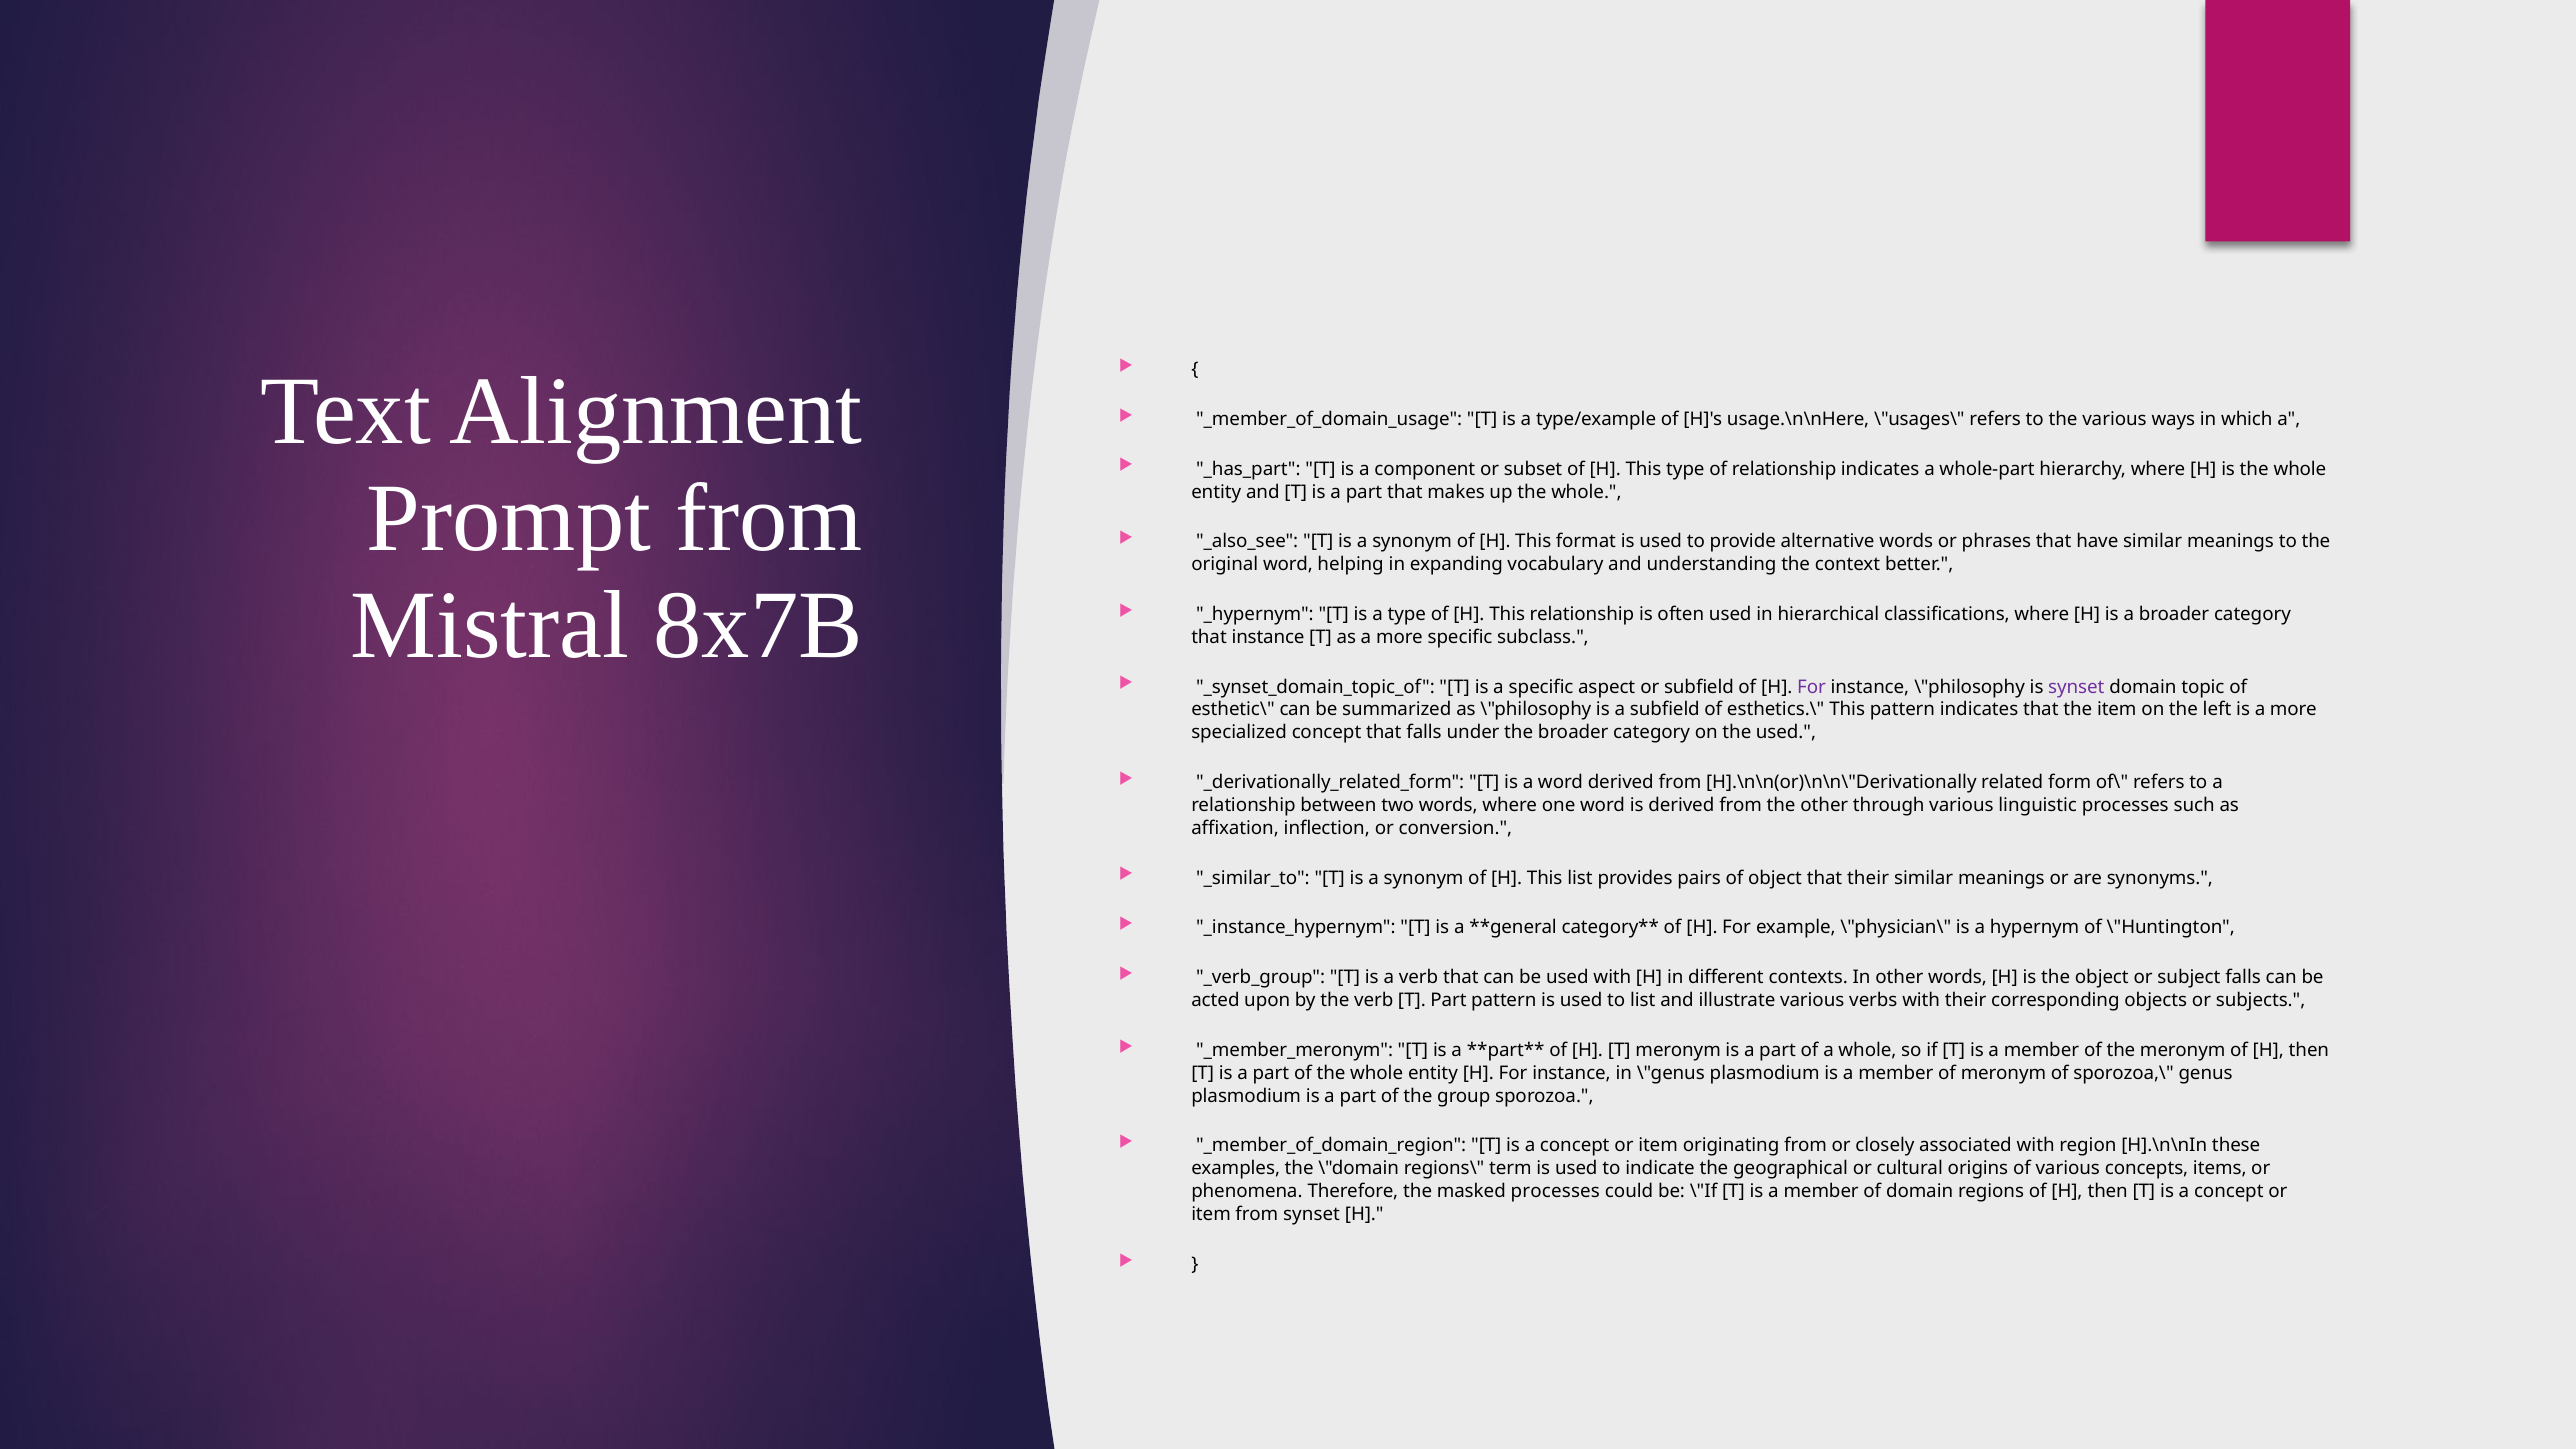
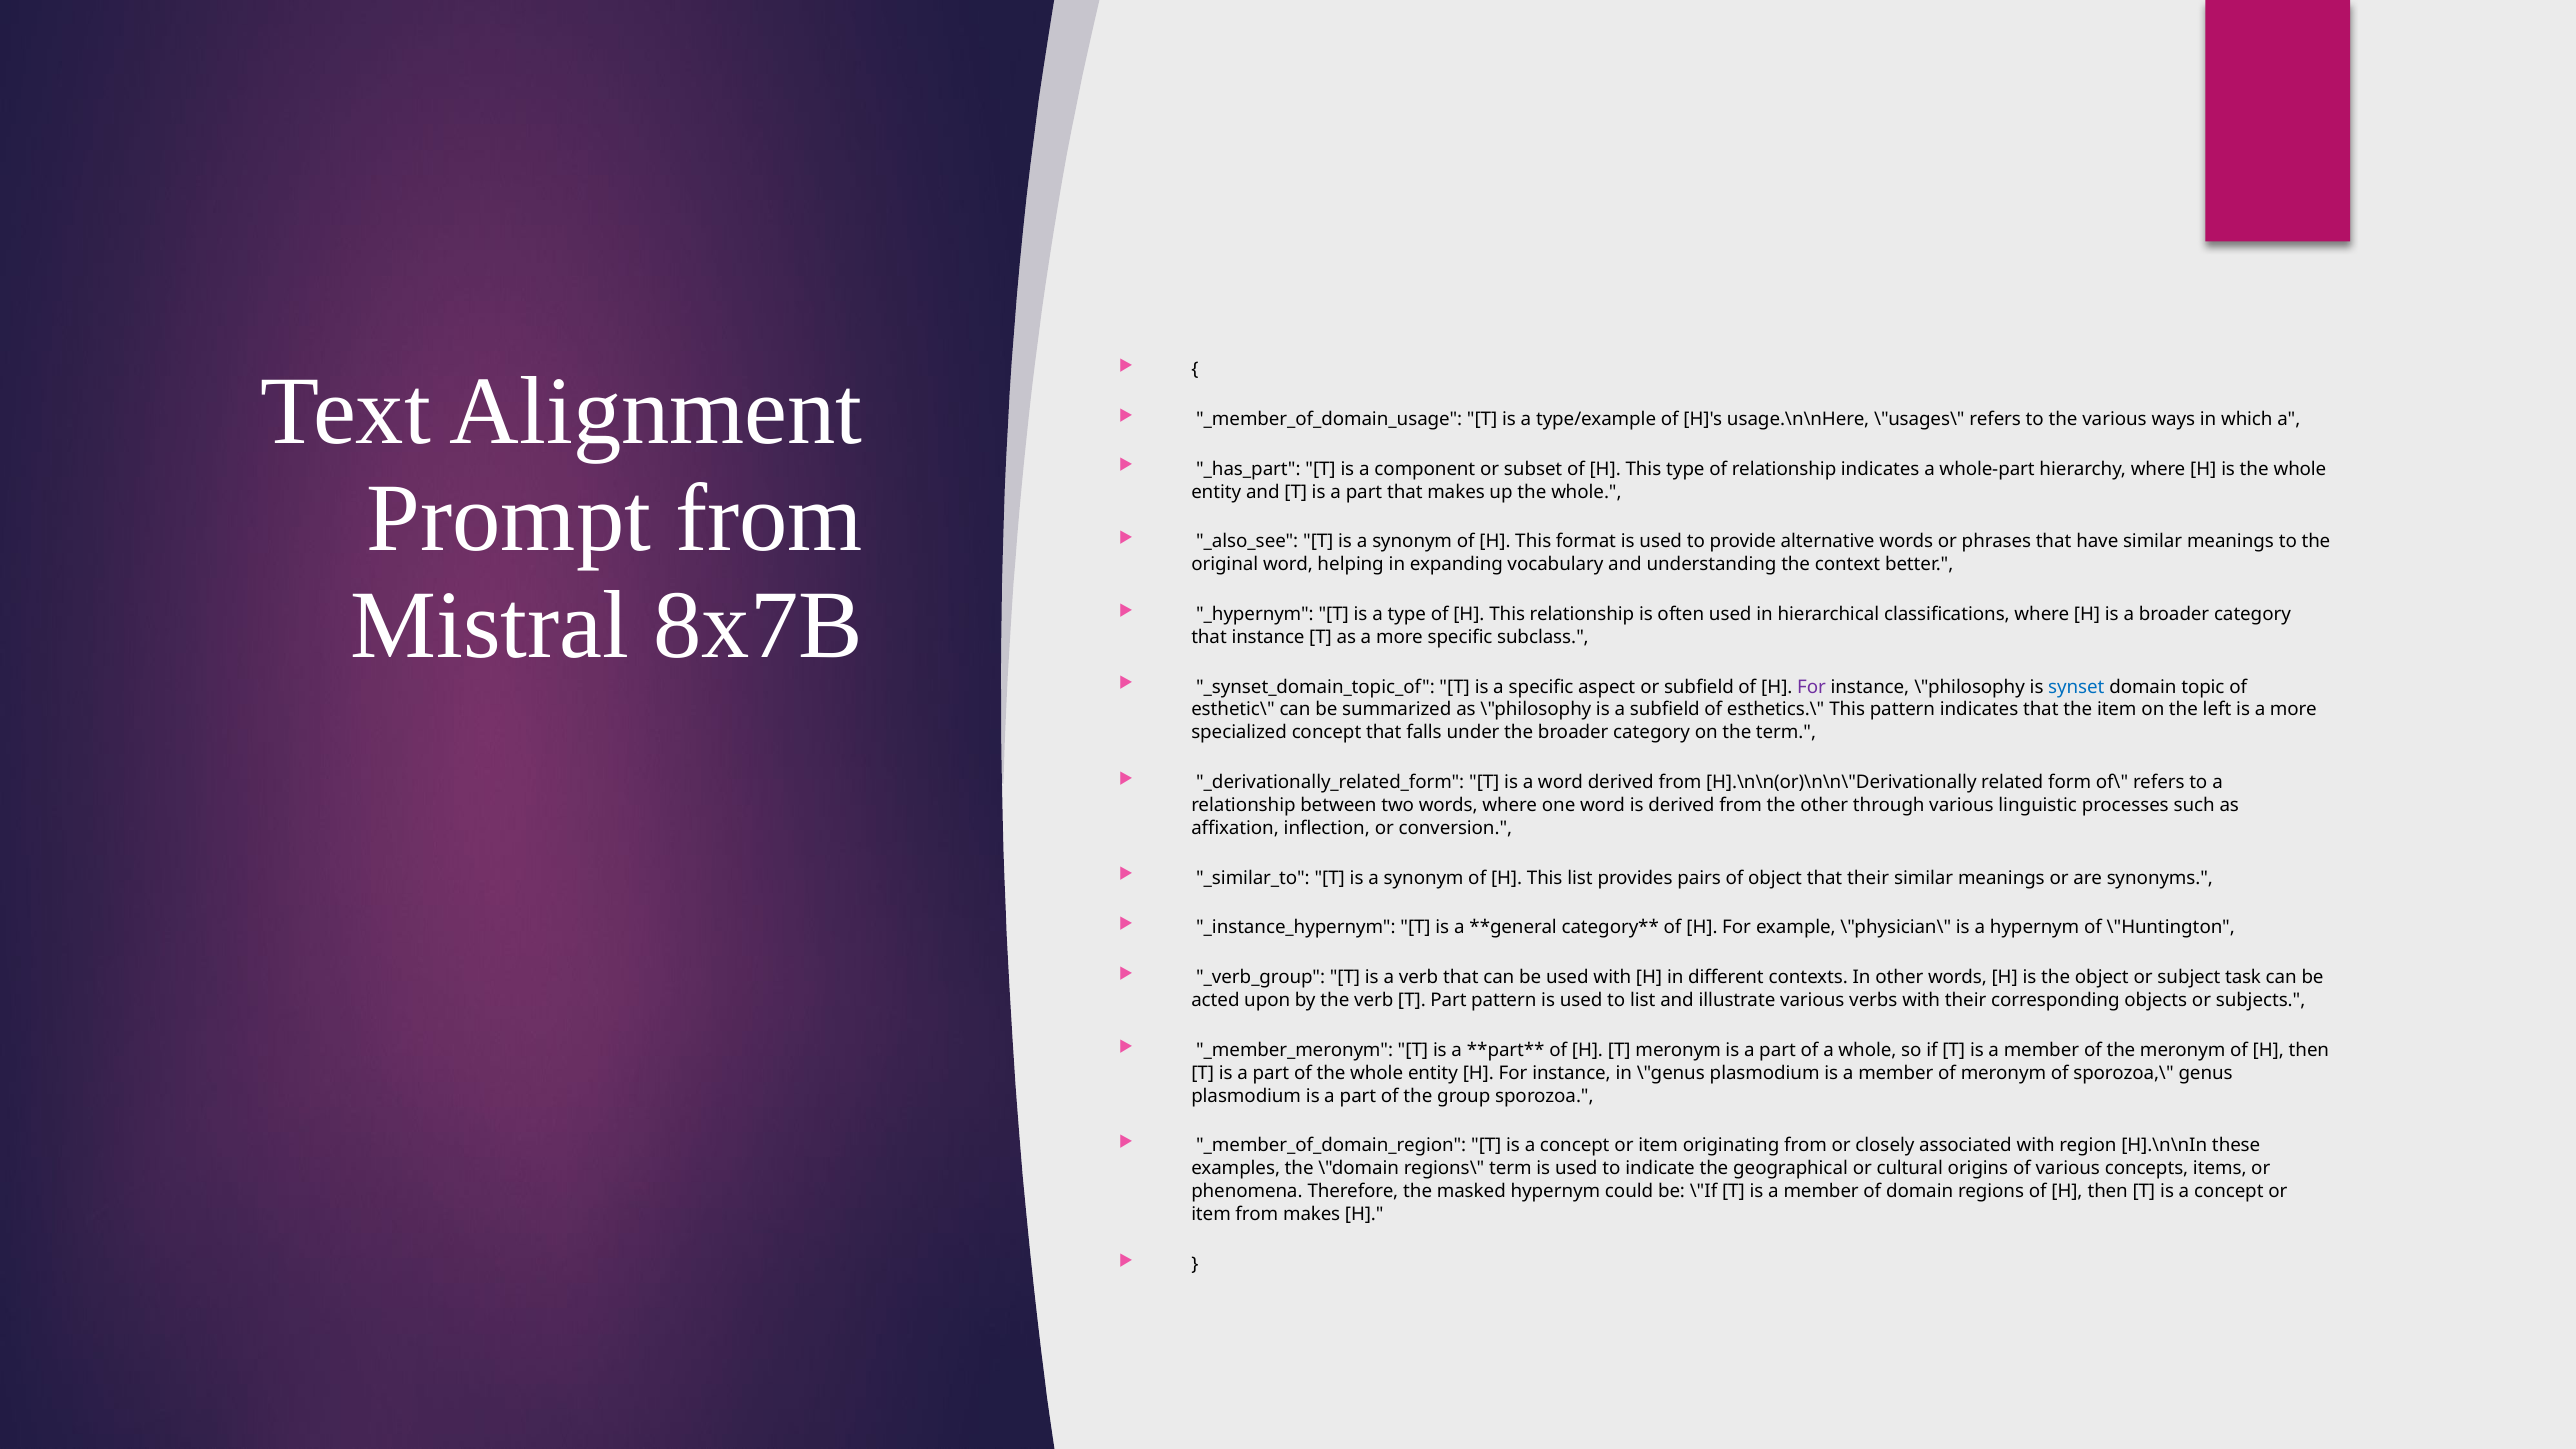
synset colour: purple -> blue (2076, 687)
the used: used -> term (1786, 733)
subject falls: falls -> task (2243, 977)
masked processes: processes -> hypernym (1555, 1191)
from synset: synset -> makes (1312, 1214)
